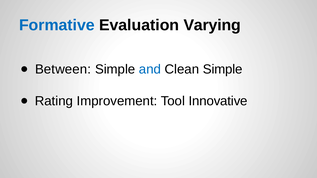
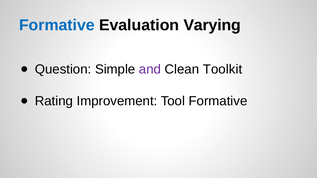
Between: Between -> Question (63, 69)
and colour: blue -> purple (150, 69)
Clean Simple: Simple -> Toolkit (223, 69)
Tool Innovative: Innovative -> Formative (218, 101)
